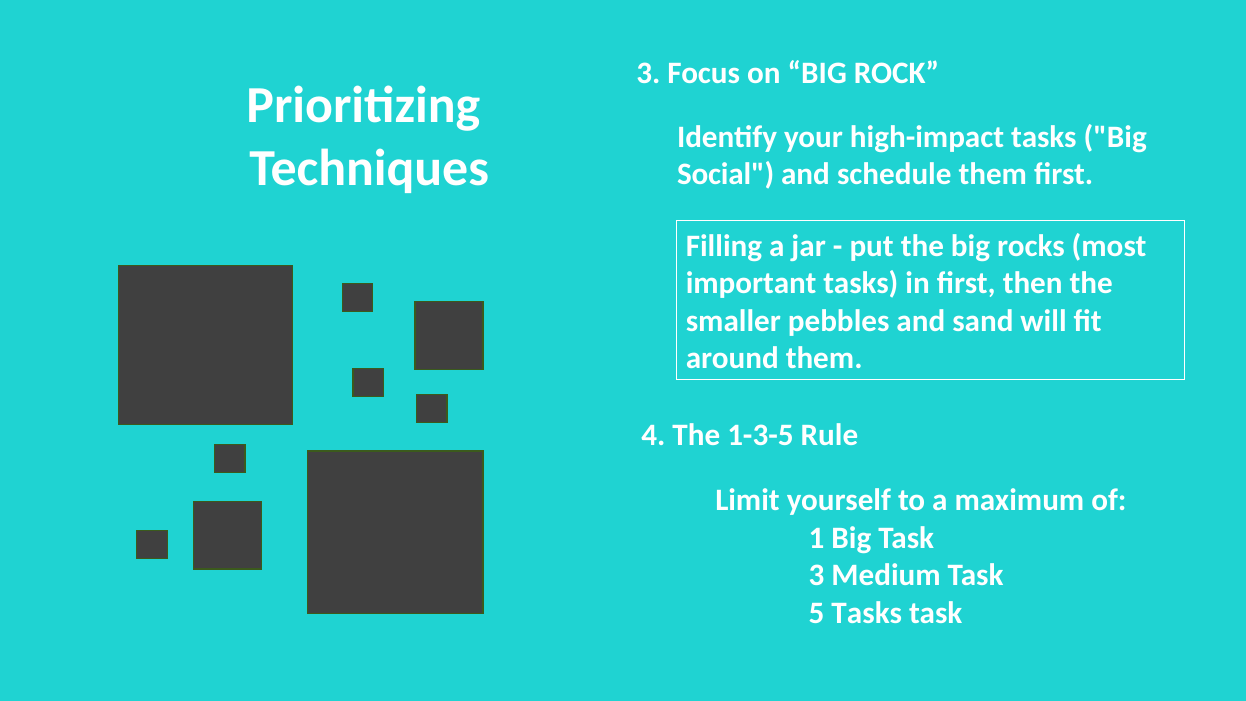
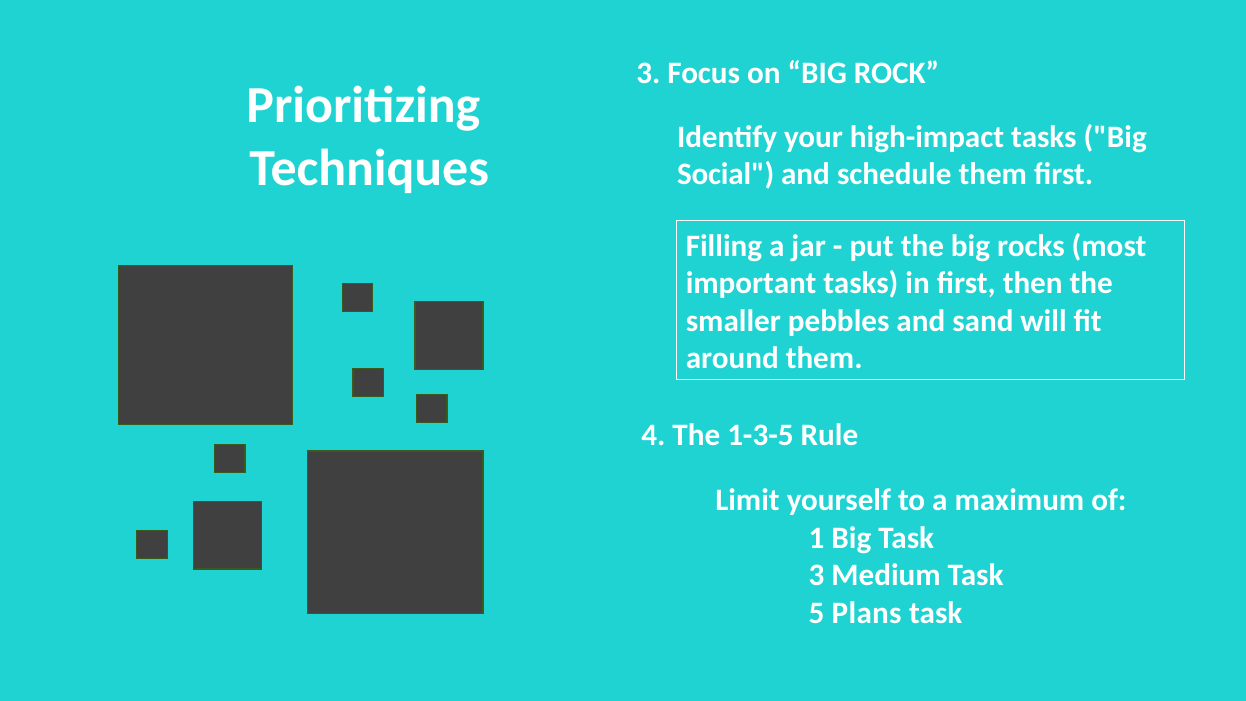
5 Tasks: Tasks -> Plans (867, 613)
